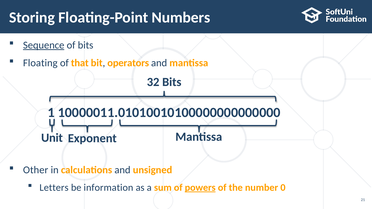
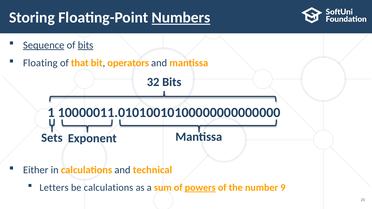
Numbers underline: none -> present (181, 18)
bits underline: none -> present (86, 45)
Unit: Unit -> Sets (52, 138)
Other: Other -> Either (36, 170)
unsigned: unsigned -> technical (153, 170)
be information: information -> calculations (108, 188)
0: 0 -> 9 (283, 188)
